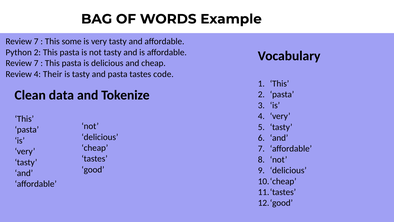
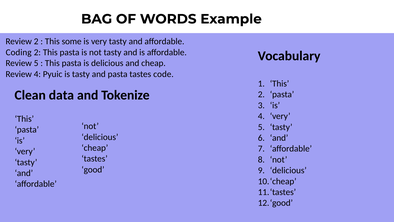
7: 7 -> 2 (36, 41)
Python: Python -> Coding (19, 52)
7: 7 -> 5 (36, 63)
Their: Their -> Pyuic (53, 74)
